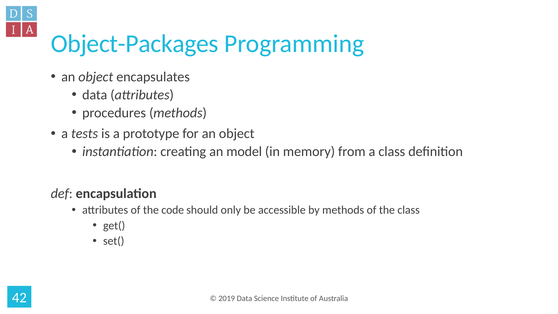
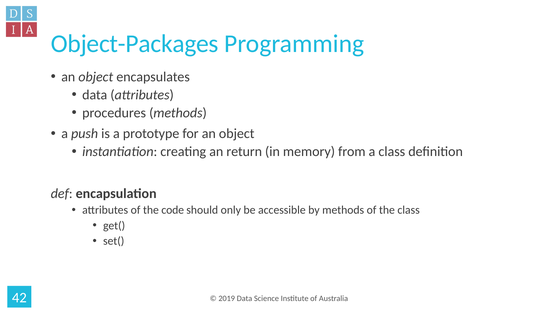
tests: tests -> push (85, 134)
model: model -> return (244, 152)
